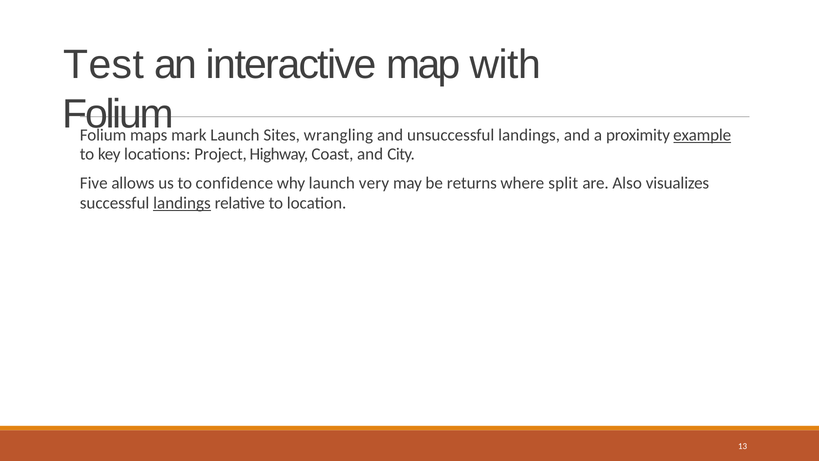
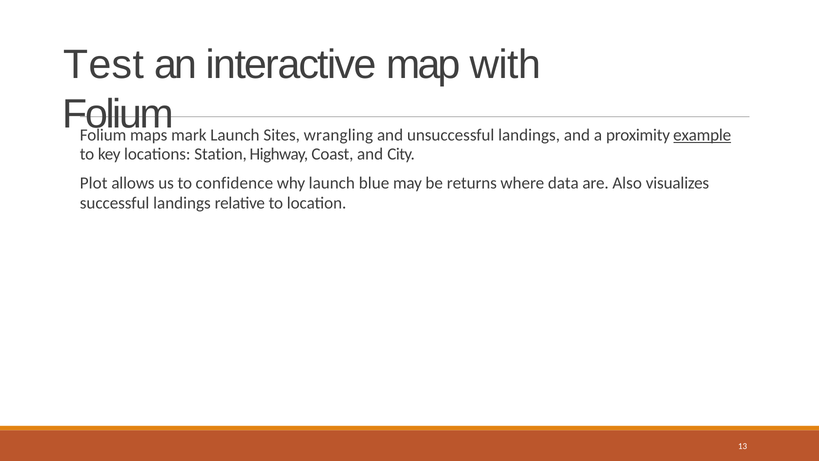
Project: Project -> Station (221, 154)
Five: Five -> Plot (94, 183)
very: very -> blue (374, 183)
split: split -> data (563, 183)
landings underline: present -> none (182, 203)
